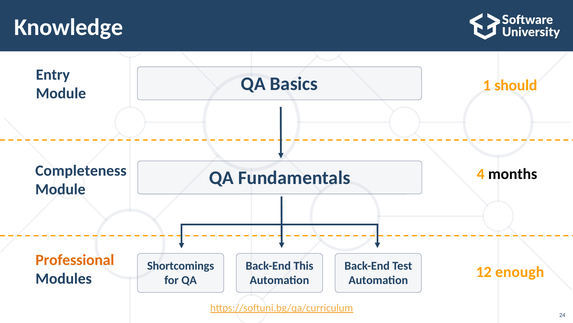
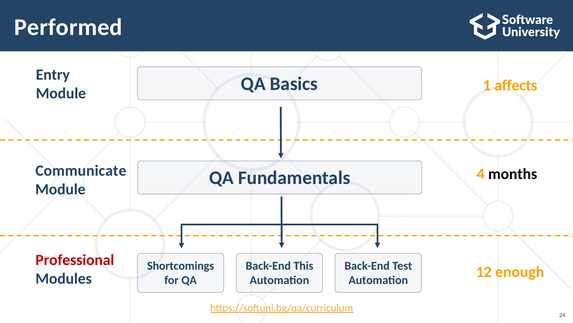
Knowledge: Knowledge -> Performed (68, 27)
should: should -> affects (516, 85)
Completeness: Completeness -> Communicate (81, 170)
Professional colour: orange -> red (75, 259)
